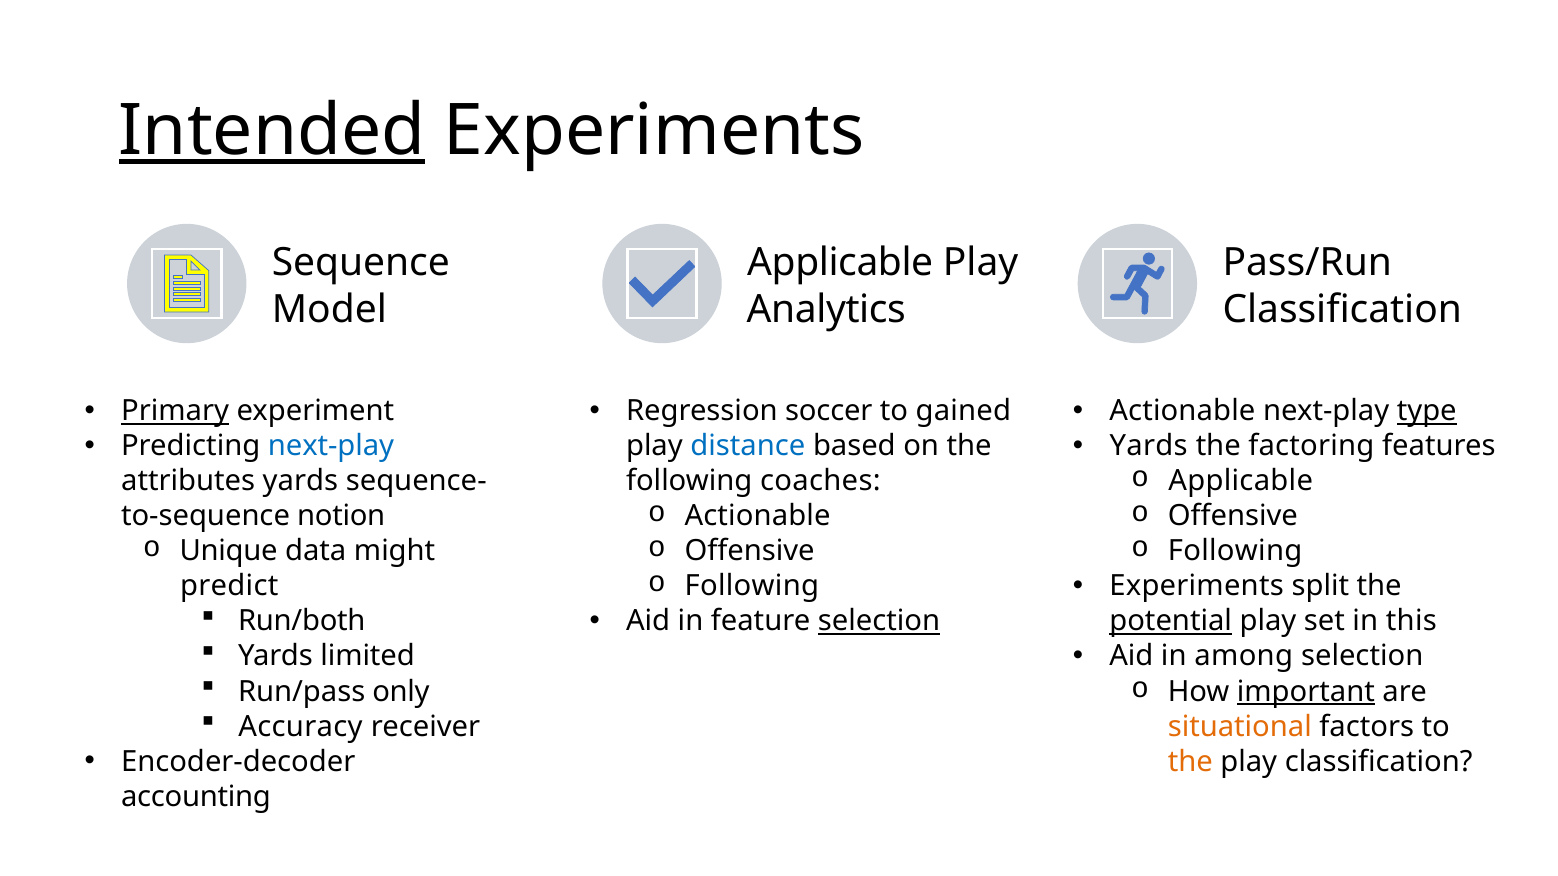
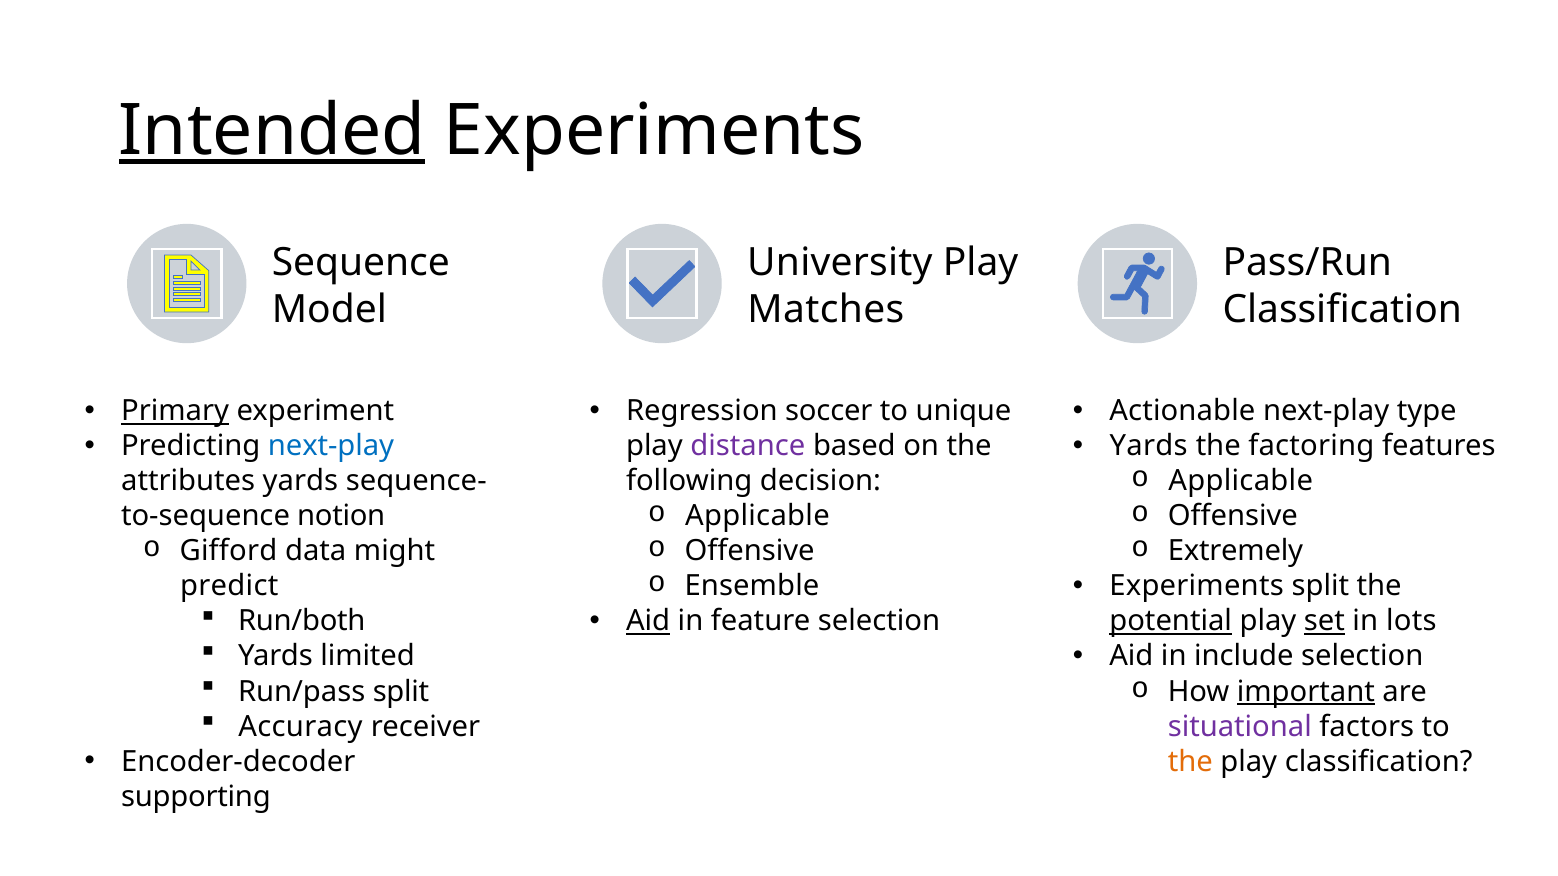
Applicable: Applicable -> University (840, 263)
Analytics: Analytics -> Matches (826, 310)
gained: gained -> unique (964, 411)
type underline: present -> none (1427, 411)
distance colour: blue -> purple (748, 446)
coaches: coaches -> decision (821, 481)
Actionable: Actionable -> Applicable (757, 516)
Unique: Unique -> Gifford (228, 551)
Following: Following -> Extremely (1235, 551)
Following: Following -> Ensemble (752, 587)
Aid underline: none -> present (648, 622)
selection underline: present -> none (879, 622)
set underline: none -> present (1324, 622)
this: this -> lots (1411, 622)
among: among -> include (1244, 657)
Run/pass only: only -> split (401, 692)
situational colour: orange -> purple (1240, 727)
accounting: accounting -> supporting (196, 797)
